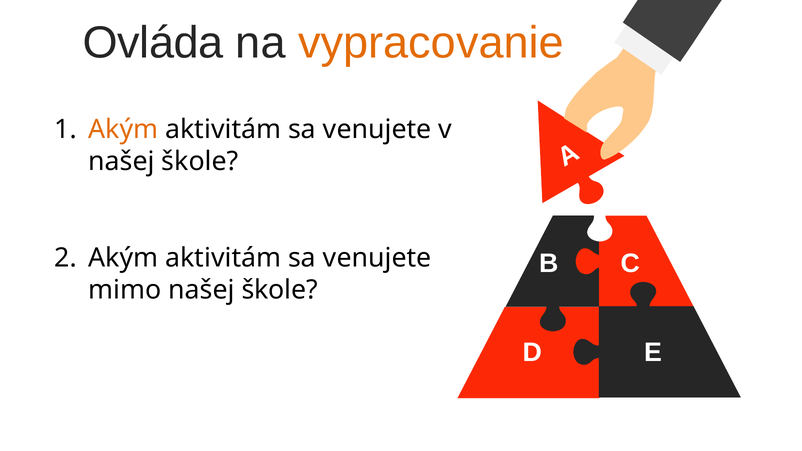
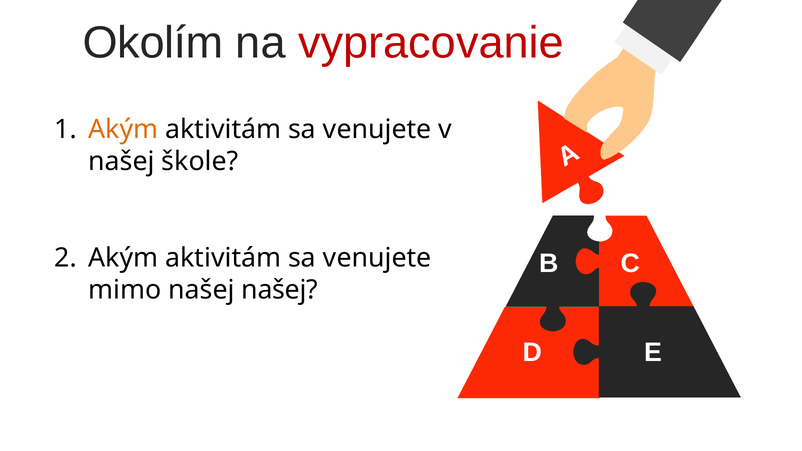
Ovláda: Ovláda -> Okolím (153, 43)
vypracovanie colour: orange -> red (431, 43)
mimo našej škole: škole -> našej (280, 290)
